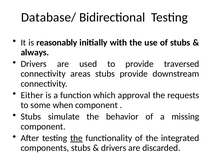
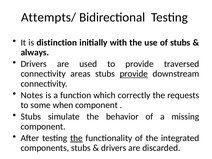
Database/: Database/ -> Attempts/ (49, 17)
reasonably: reasonably -> distinction (57, 43)
provide underline: none -> present (134, 74)
Either: Either -> Notes (32, 95)
approval: approval -> correctly (134, 95)
